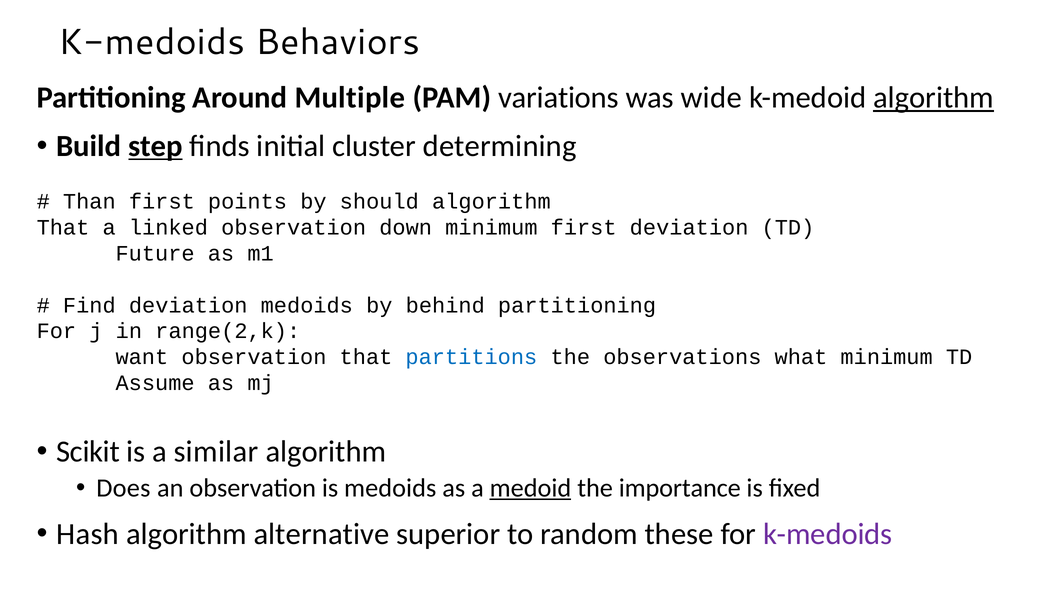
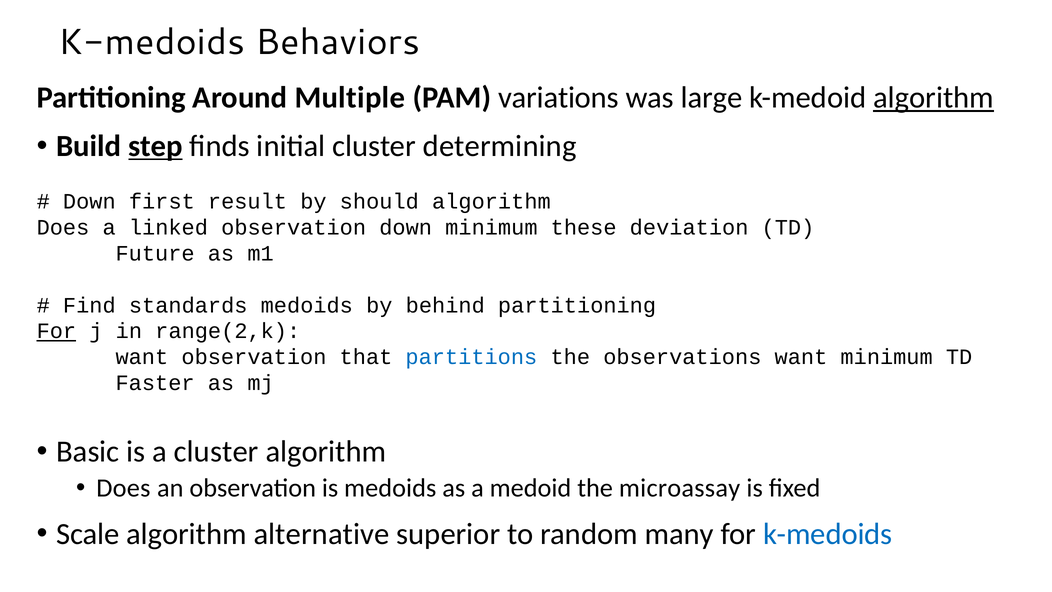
wide: wide -> large (712, 98)
Than: Than -> Down (89, 202)
points: points -> result (247, 202)
That: That -> Does (63, 227)
minimum first: first -> these (584, 227)
Find deviation: deviation -> standards (188, 305)
For underline: none -> present (56, 331)
observations what: what -> want (801, 357)
Assume: Assume -> Faster (155, 383)
Scikit: Scikit -> Basic (88, 451)
a similar: similar -> cluster (216, 451)
medoid underline: present -> none (530, 488)
importance: importance -> microassay (680, 488)
Hash: Hash -> Scale (88, 534)
these: these -> many (679, 534)
k-medoids colour: purple -> blue (828, 534)
